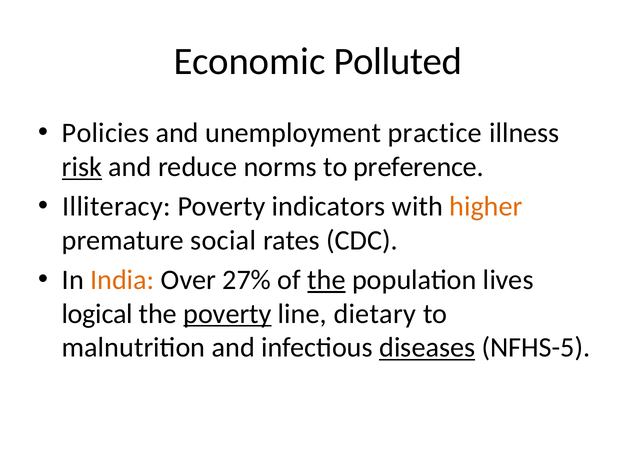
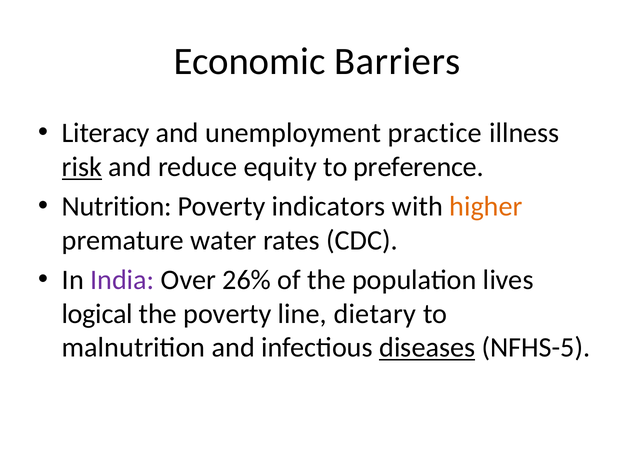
Polluted: Polluted -> Barriers (397, 61)
Policies: Policies -> Literacy (106, 133)
norms: norms -> equity (280, 167)
Illiteracy: Illiteracy -> Nutrition (117, 207)
social: social -> water (223, 240)
India colour: orange -> purple (122, 280)
27%: 27% -> 26% (247, 280)
the underline: present -> none (327, 280)
poverty underline: present -> none (227, 314)
